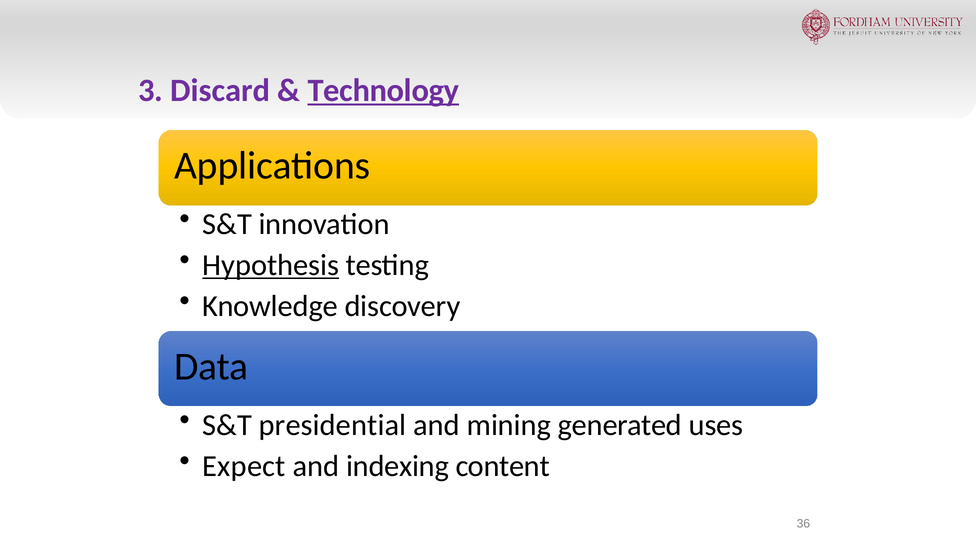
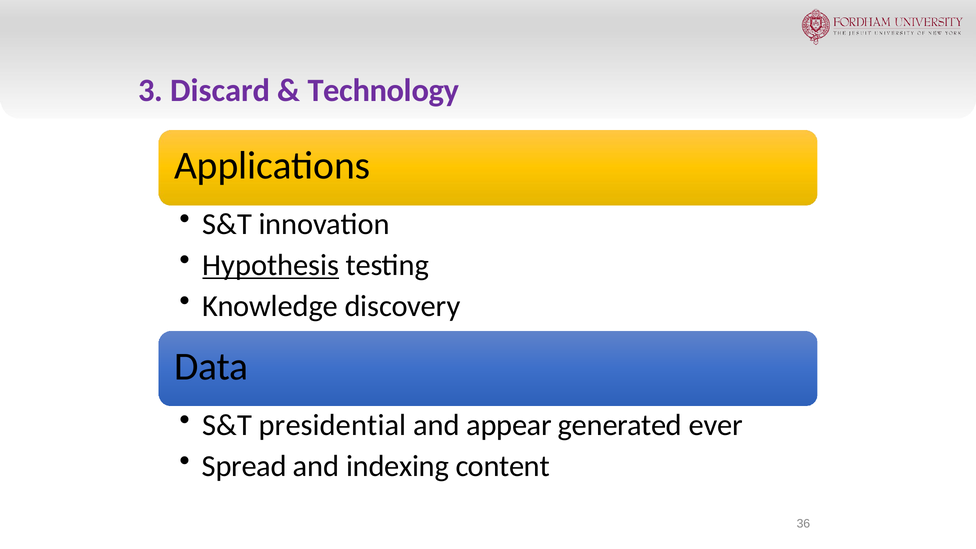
Technology underline: present -> none (383, 91)
mining: mining -> appear (509, 425)
uses: uses -> ever (716, 425)
Expect: Expect -> Spread (244, 466)
